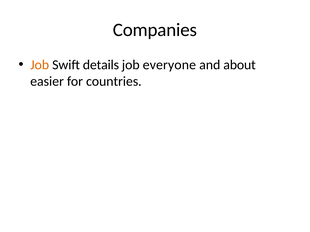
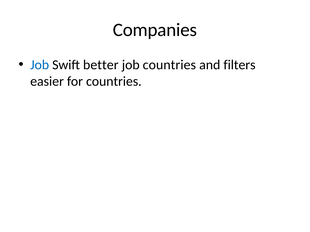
Job colour: orange -> blue (40, 65)
details: details -> better (101, 65)
job everyone: everyone -> countries (169, 65)
about: about -> filters (239, 65)
